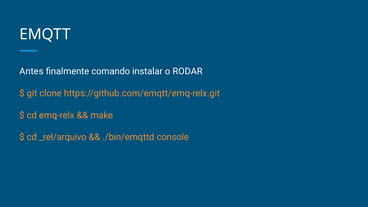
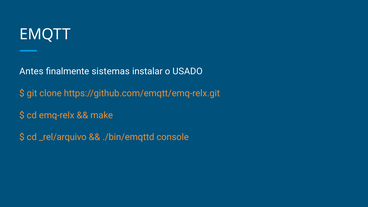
comando: comando -> sistemas (111, 71)
RODAR: RODAR -> USADO (188, 71)
